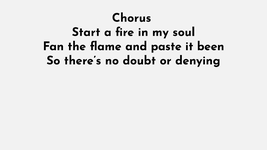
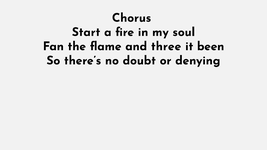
paste: paste -> three (166, 46)
